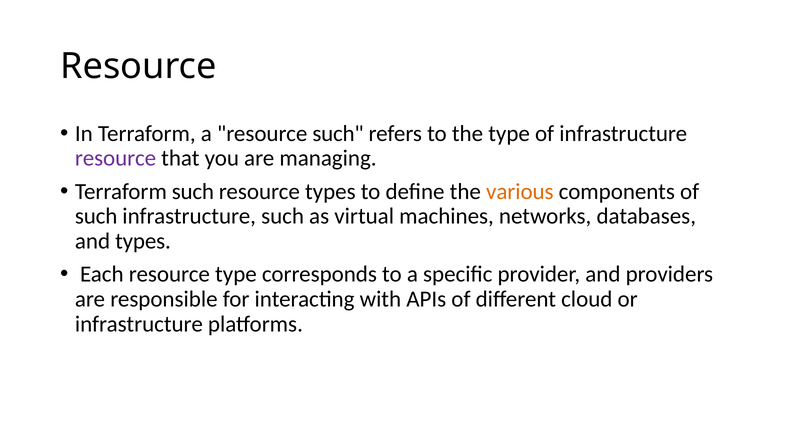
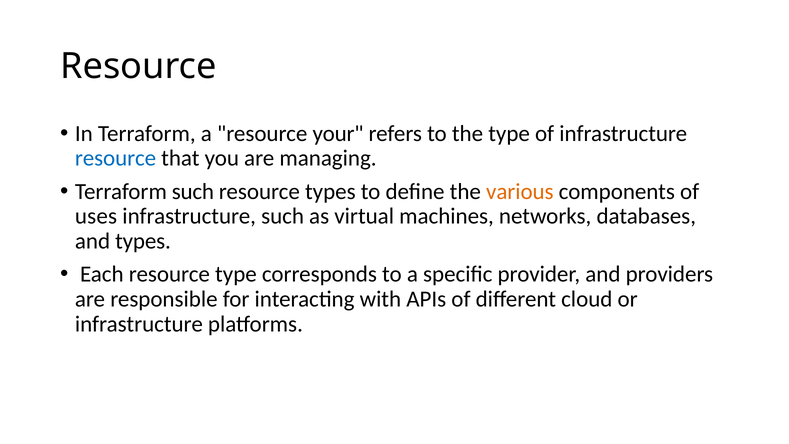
resource such: such -> your (338, 133)
resource colour: purple -> blue (116, 158)
such: such -> uses (96, 216)
